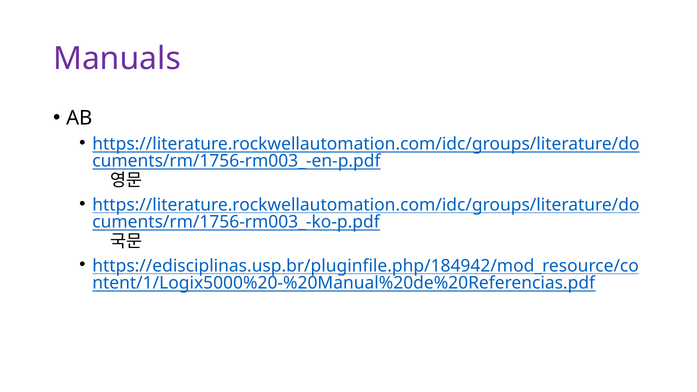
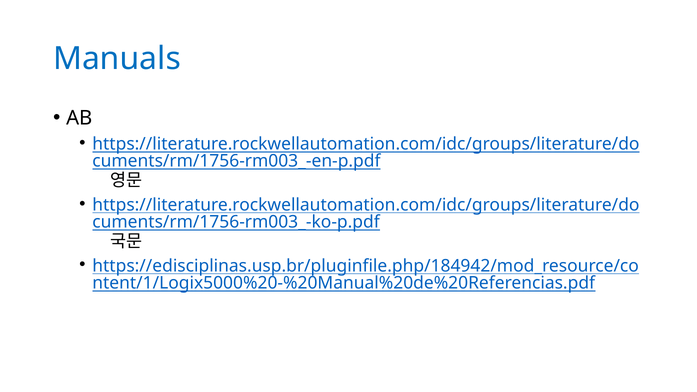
Manuals colour: purple -> blue (117, 59)
